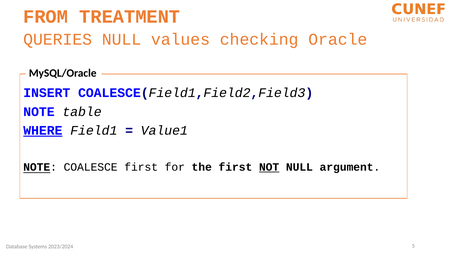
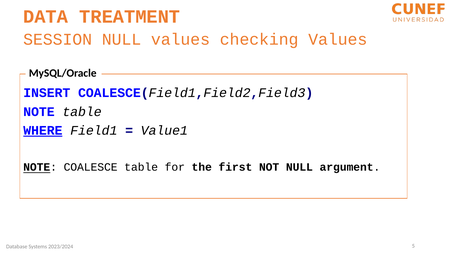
FROM: FROM -> DATA (46, 17)
QUERIES: QUERIES -> SESSION (58, 39)
checking Oracle: Oracle -> Values (338, 39)
COALESCE first: first -> table (141, 167)
NOT underline: present -> none (269, 167)
